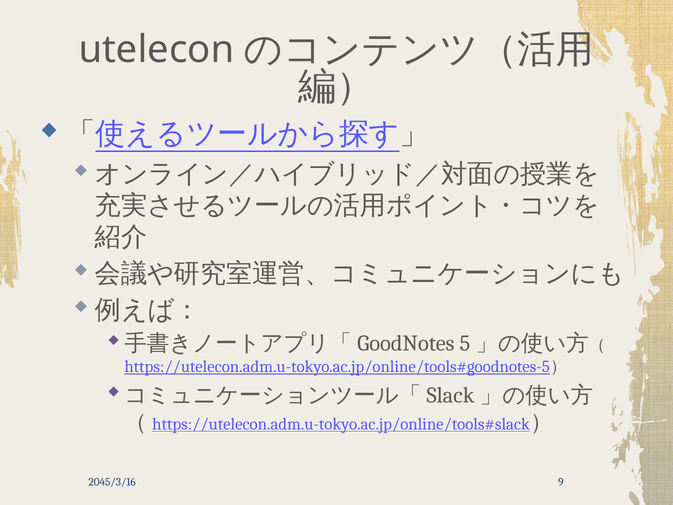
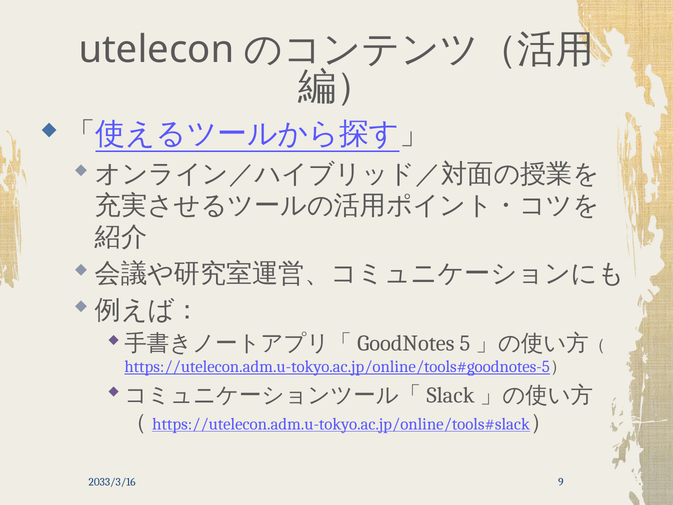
2045/3/16: 2045/3/16 -> 2033/3/16 (112, 482)
